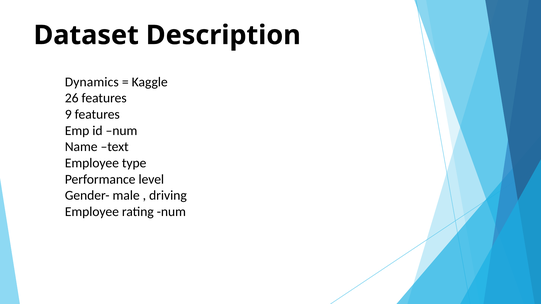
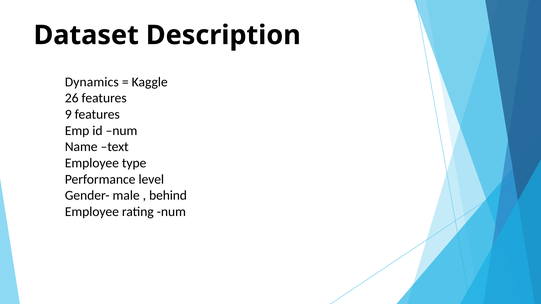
driving: driving -> behind (168, 196)
